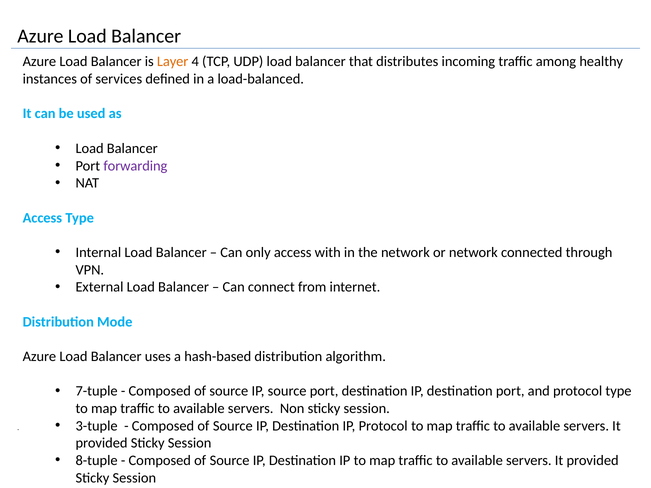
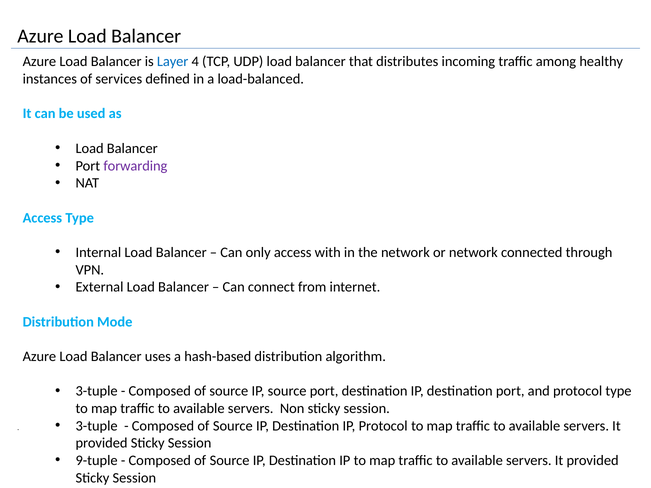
Layer colour: orange -> blue (173, 62)
7-tuple: 7-tuple -> 3-tuple (97, 391)
8-tuple: 8-tuple -> 9-tuple (97, 461)
